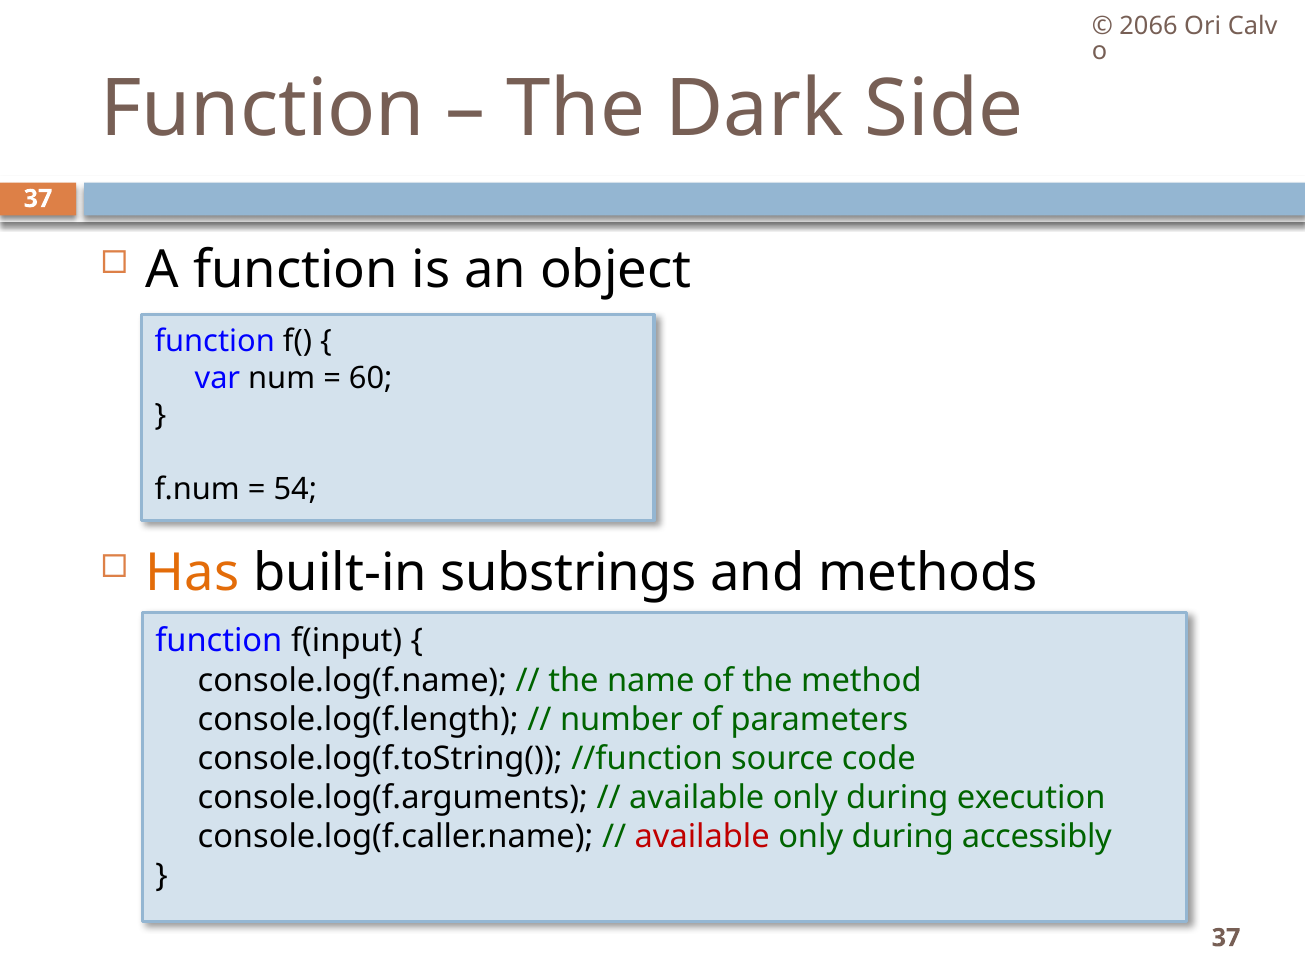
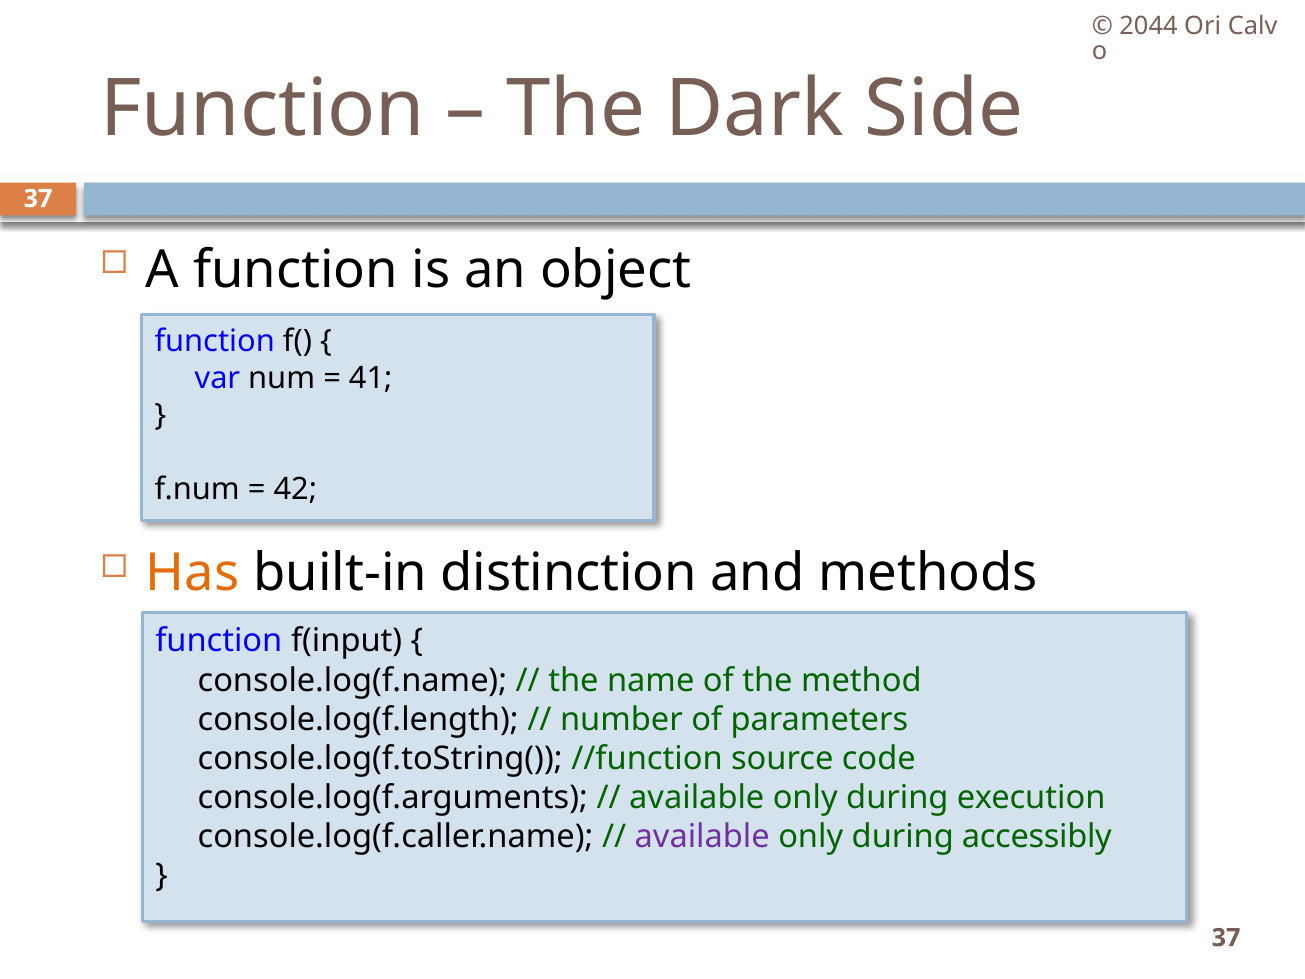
2066: 2066 -> 2044 (1148, 26)
60: 60 -> 41 (371, 379)
54: 54 -> 42 (295, 490)
substrings: substrings -> distinction (569, 573)
available colour: red -> purple (702, 837)
